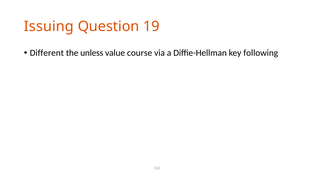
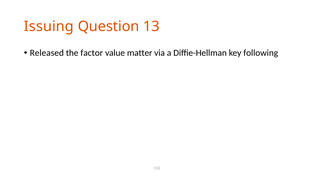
19: 19 -> 13 (151, 26)
Different: Different -> Released (47, 53)
unless: unless -> factor (92, 53)
course: course -> matter (140, 53)
